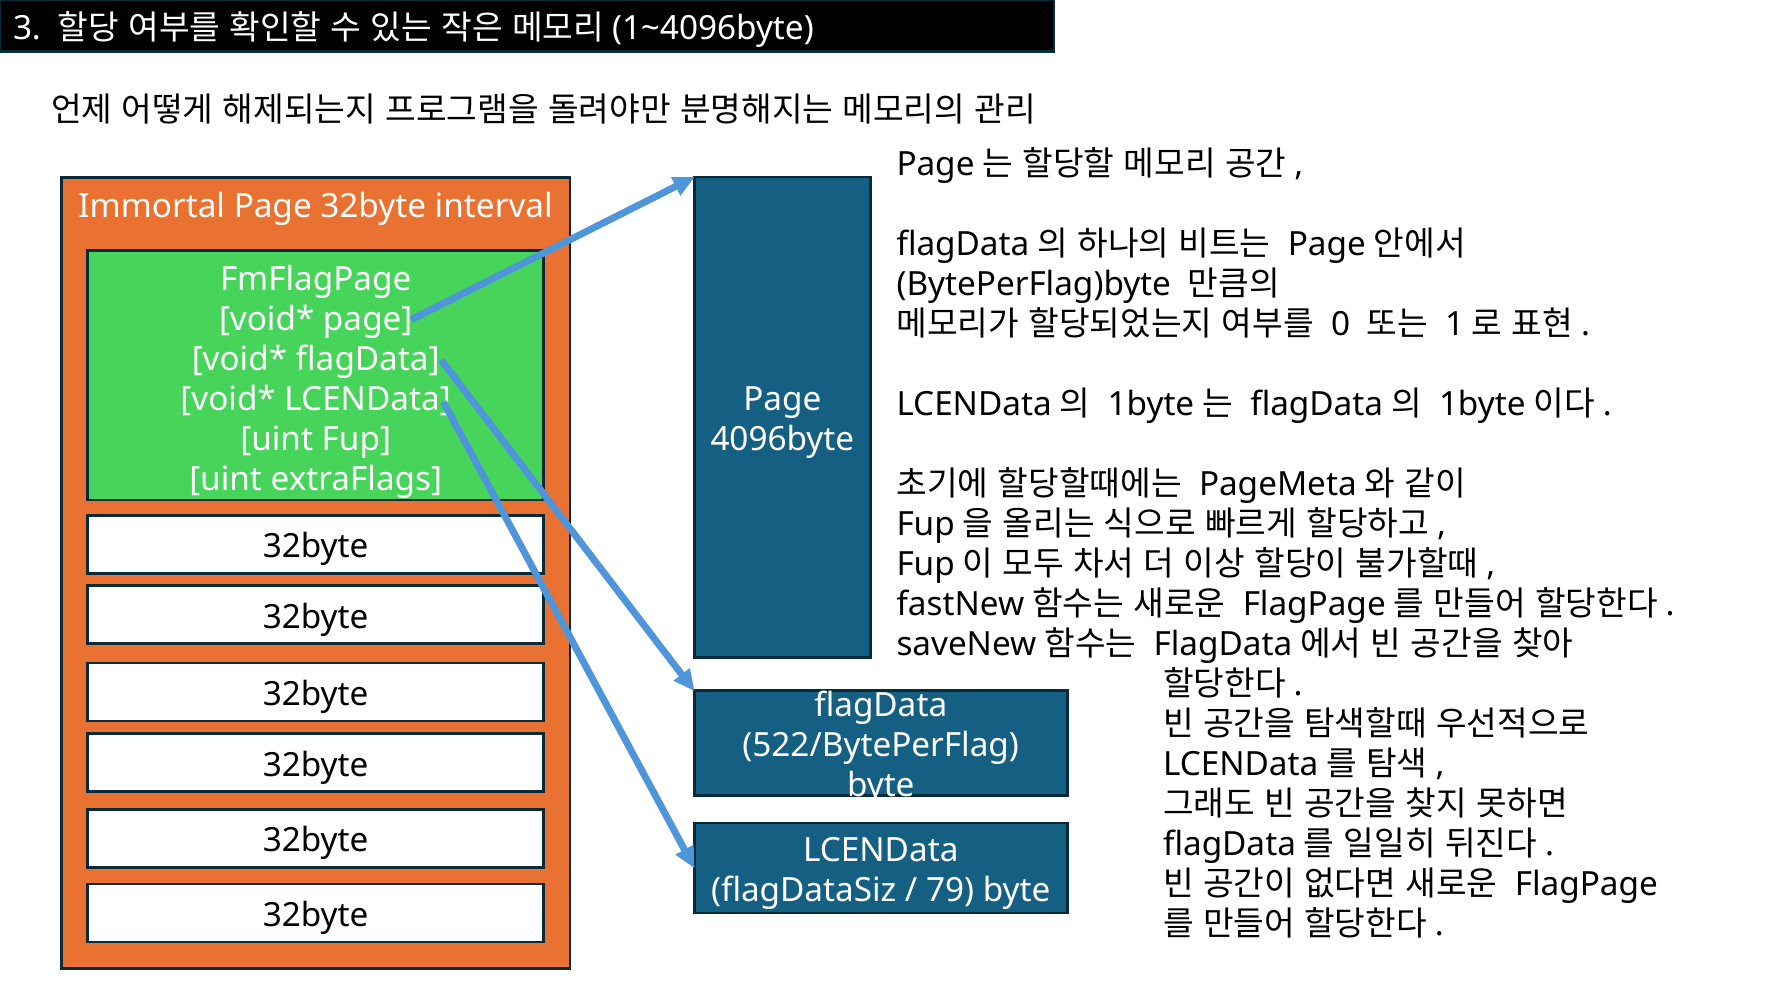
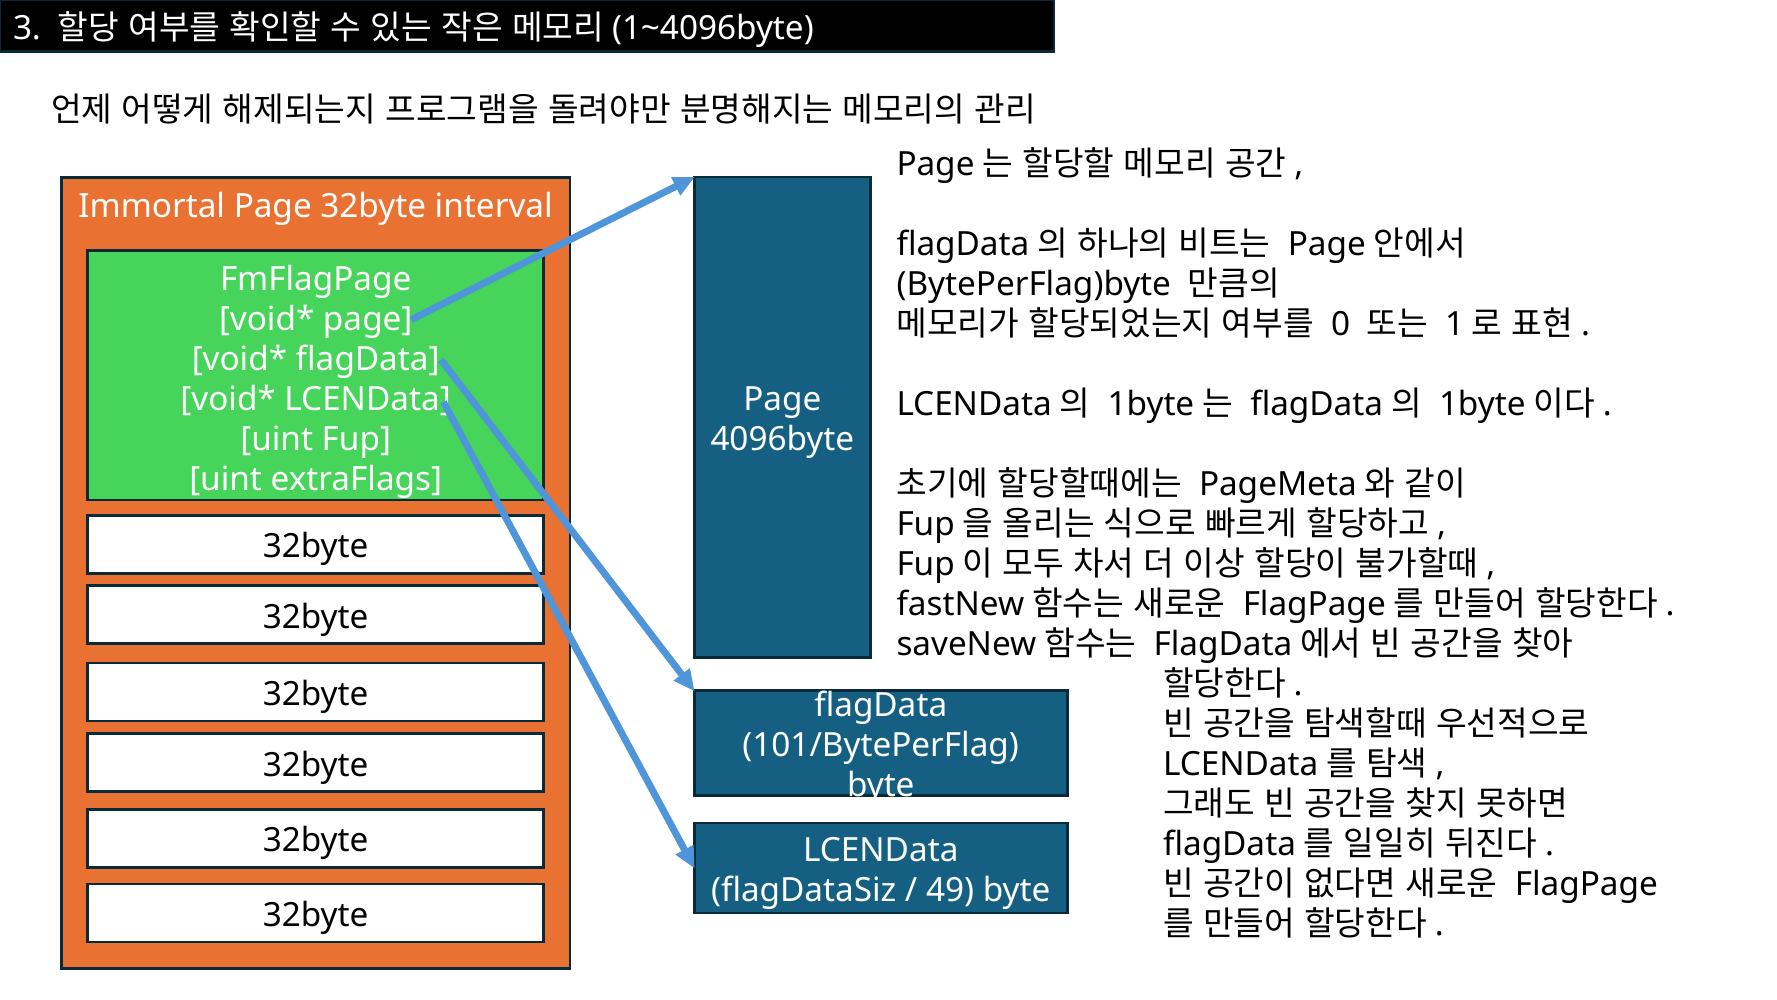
522/BytePerFlag: 522/BytePerFlag -> 101/BytePerFlag (881, 745)
79: 79 -> 49 (950, 890)
